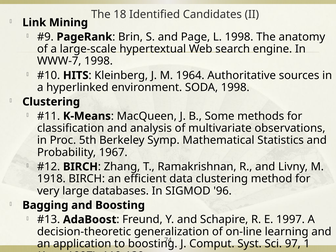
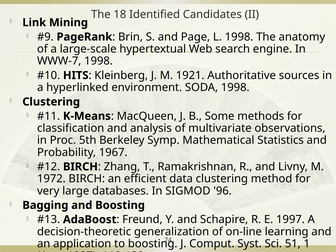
1964: 1964 -> 1921 (190, 75)
1918: 1918 -> 1972 (51, 179)
97: 97 -> 51 (293, 244)
